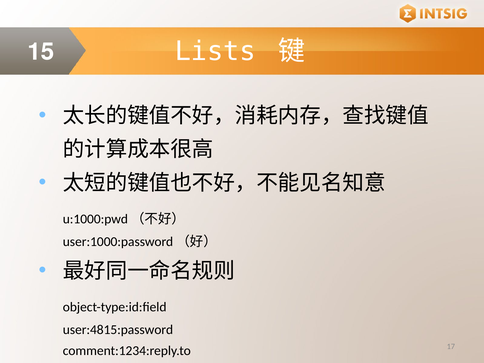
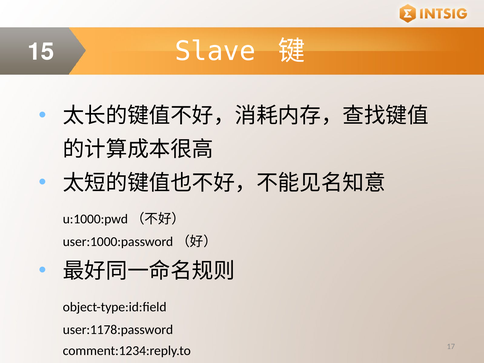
Lists: Lists -> Slave (215, 51)
user:4815:password: user:4815:password -> user:1178:password (118, 330)
